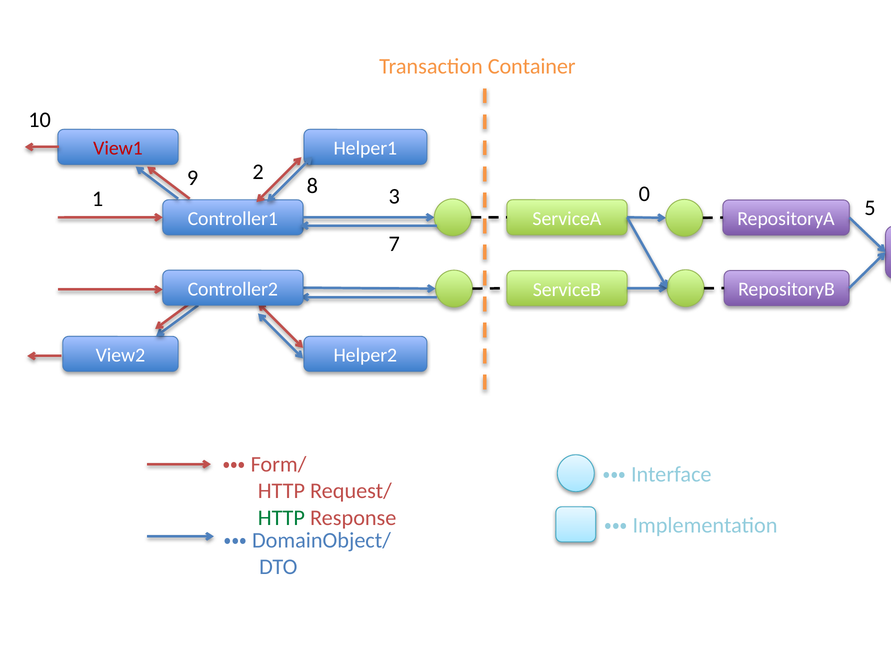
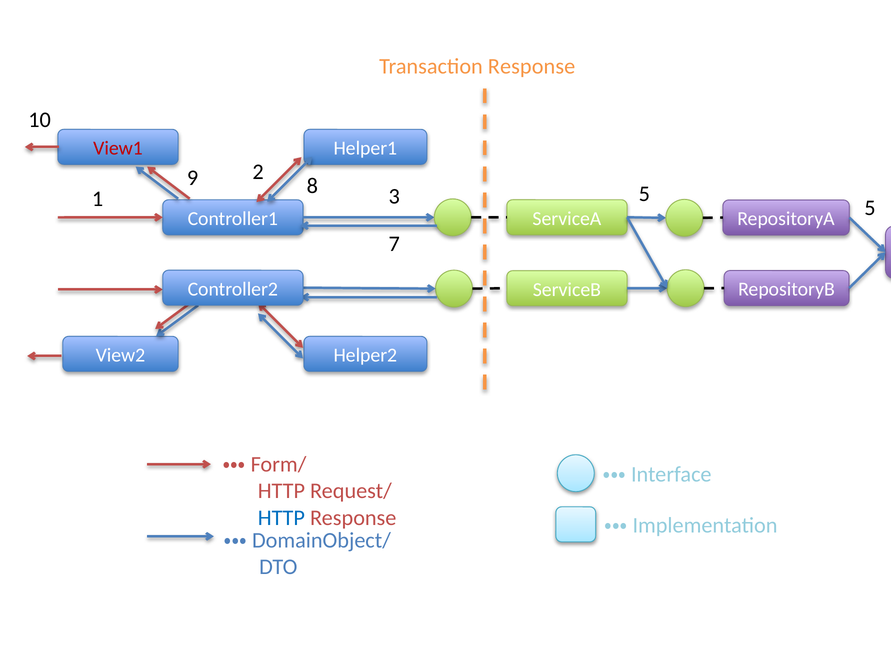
Transaction Container: Container -> Response (532, 66)
3 0: 0 -> 5 (644, 194)
HTTP colour: green -> blue (281, 518)
